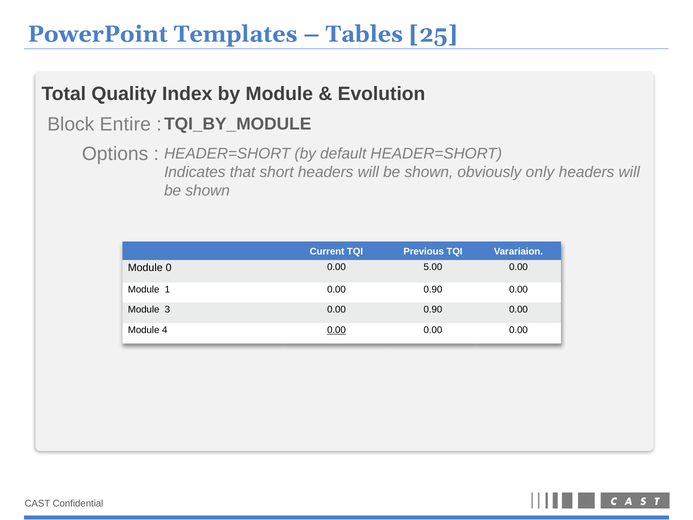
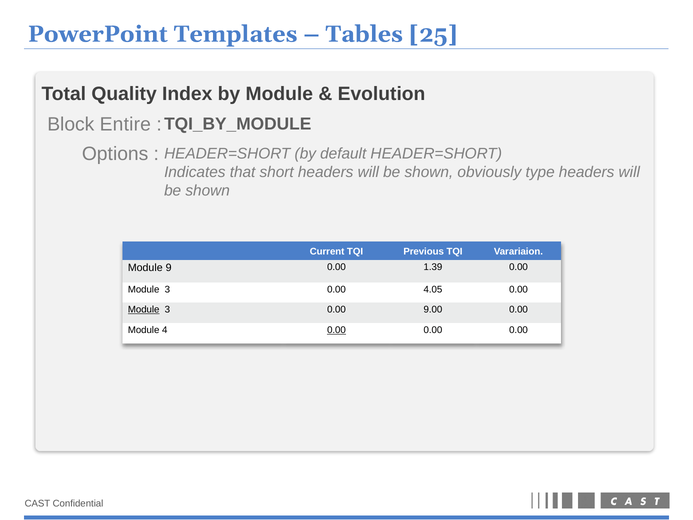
only: only -> type (540, 172)
0: 0 -> 9 (169, 268)
5.00: 5.00 -> 1.39 (433, 267)
1: 1 -> 3 (167, 289)
0.90: 0.90 -> 4.05 (433, 289)
Module underline: none -> present (144, 310)
3 0.00 0.90: 0.90 -> 9.00 (433, 310)
